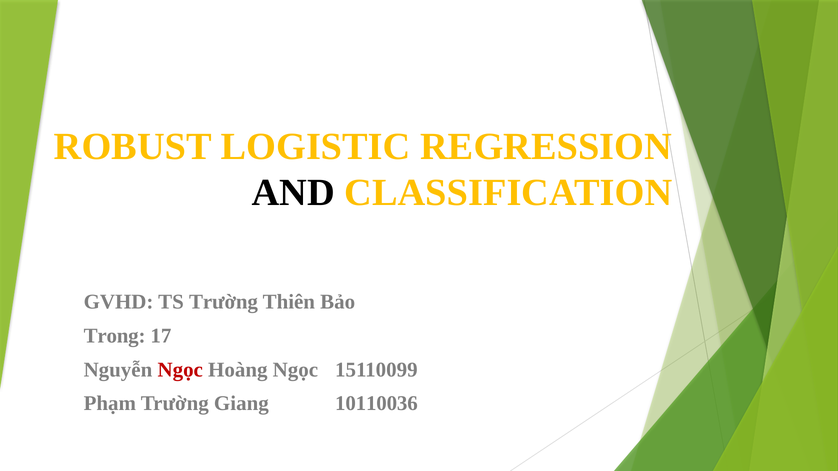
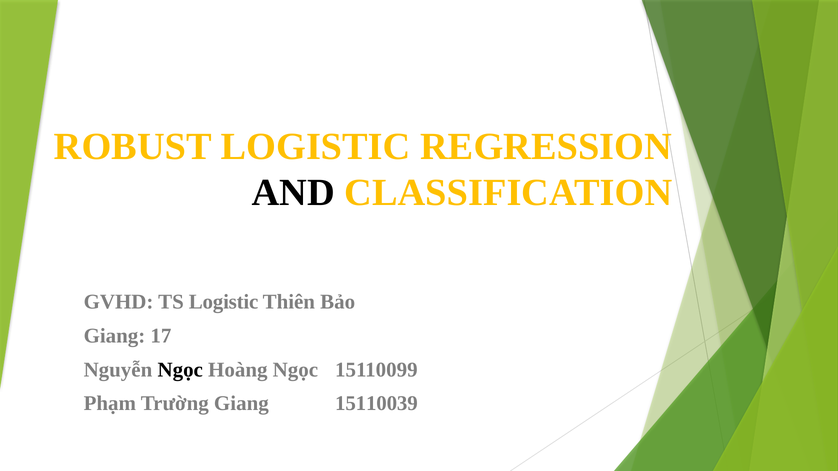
TS Trường: Trường -> Logistic (224, 302)
Trong: Trong -> Giang (114, 336)
Ngọc colour: red -> black (180, 370)
10110036: 10110036 -> 15110039 (376, 404)
